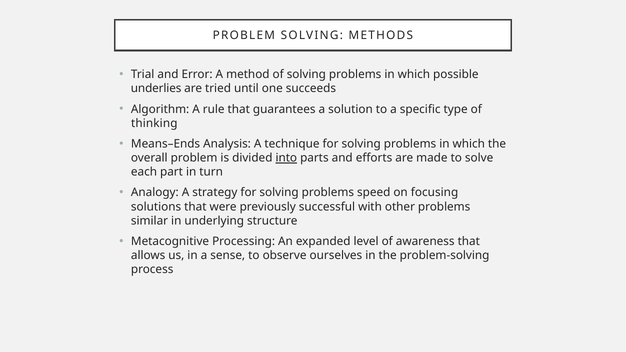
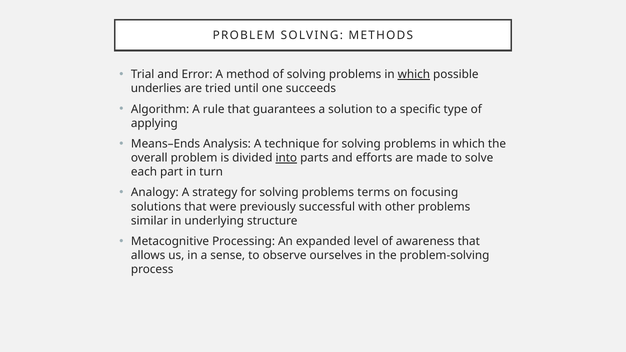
which underline: none -> present (414, 75)
thinking: thinking -> applying (154, 123)
speed: speed -> terms (374, 193)
